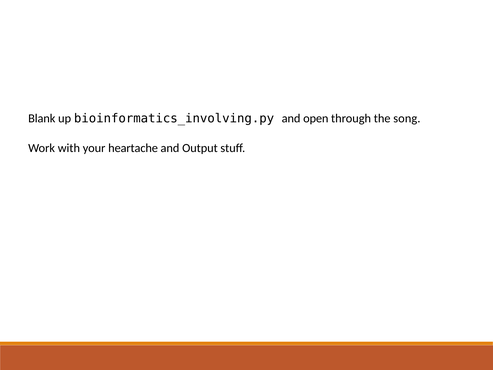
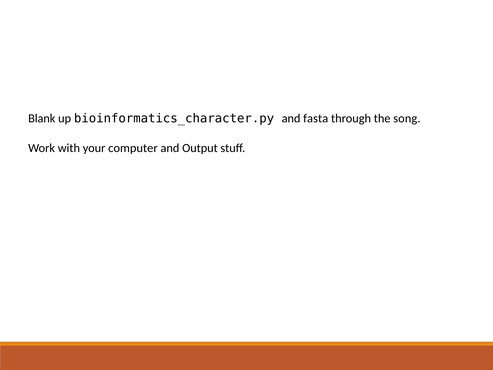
bioinformatics_involving.py: bioinformatics_involving.py -> bioinformatics_character.py (174, 118)
open: open -> fasta (316, 118)
heartache: heartache -> computer (133, 148)
